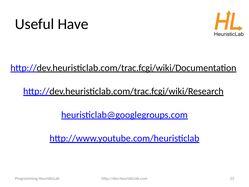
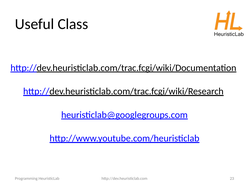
Have: Have -> Class (73, 24)
